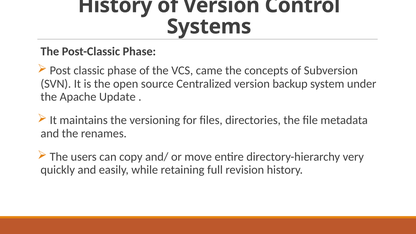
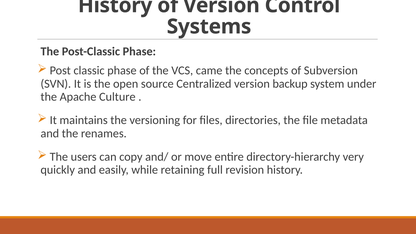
Update: Update -> Culture (117, 97)
